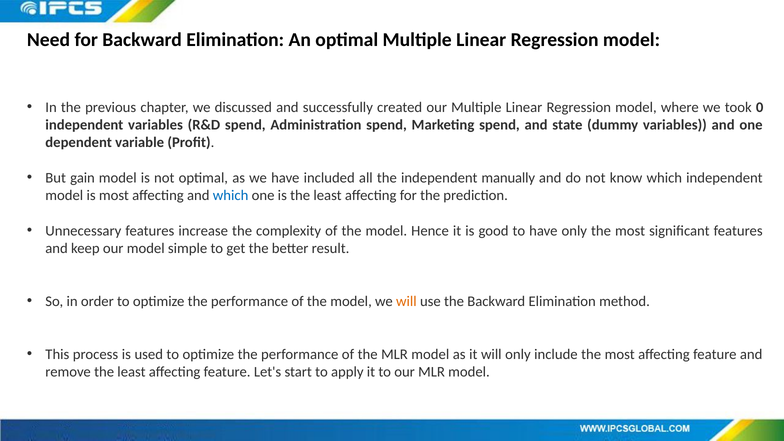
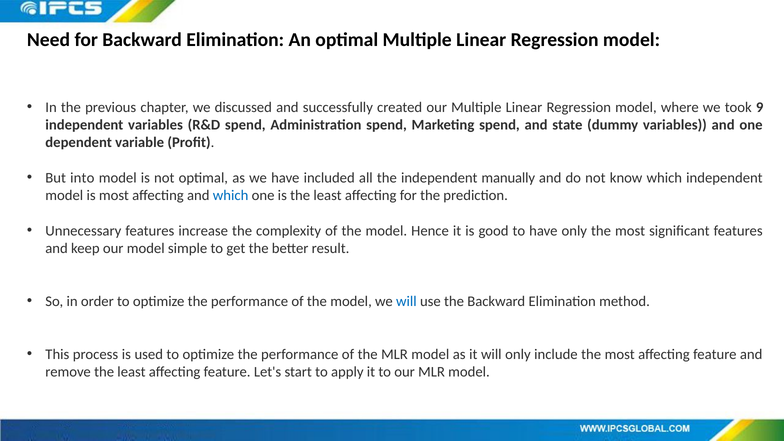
0: 0 -> 9 (760, 107)
gain: gain -> into (82, 178)
will colour: orange -> blue (406, 301)
